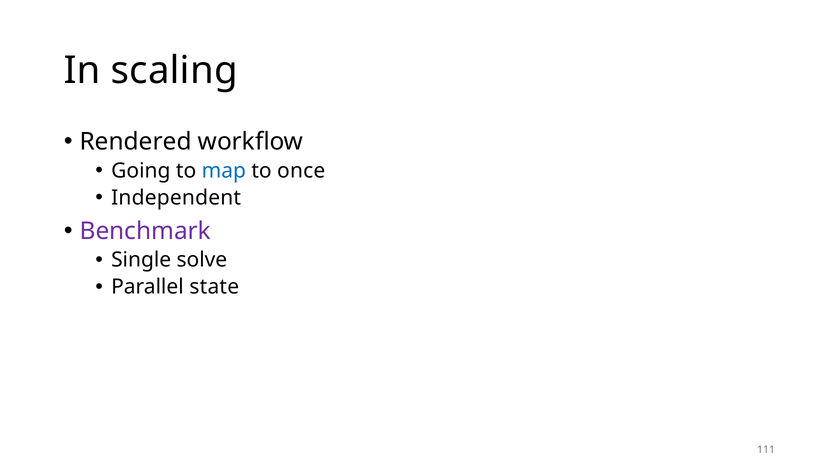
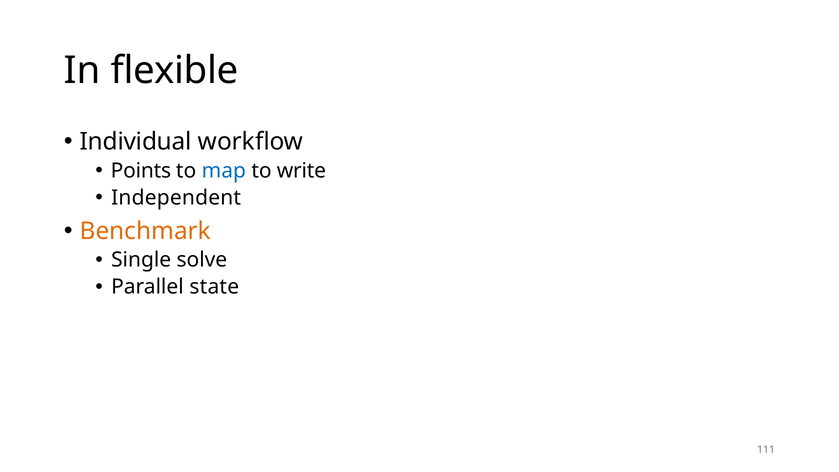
scaling: scaling -> flexible (175, 70)
Rendered: Rendered -> Individual (136, 142)
Going: Going -> Points (141, 171)
once: once -> write (301, 171)
Benchmark colour: purple -> orange (145, 231)
